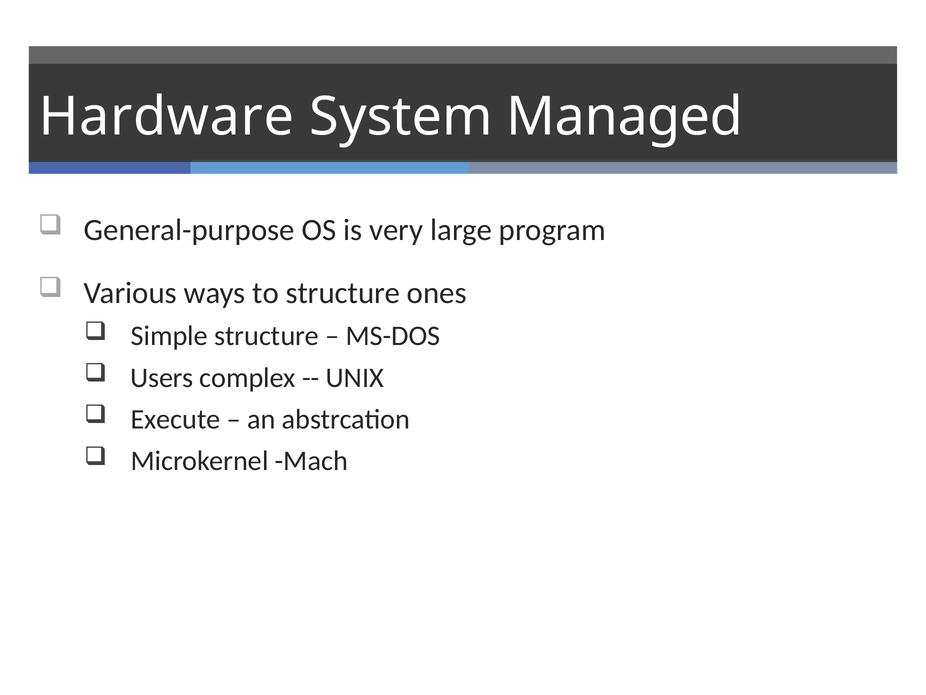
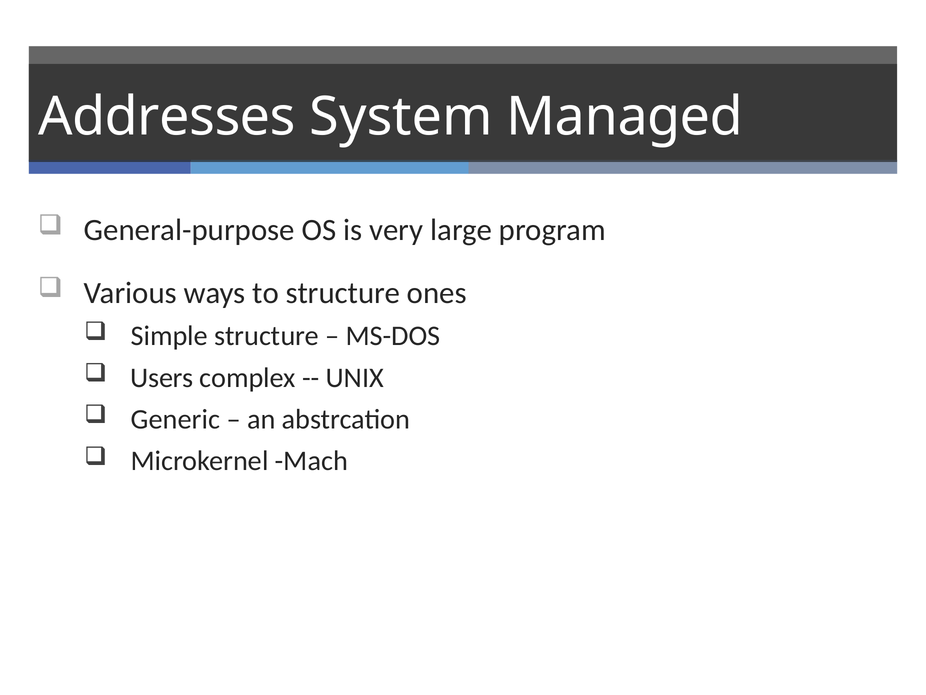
Hardware: Hardware -> Addresses (167, 117)
Execute: Execute -> Generic (175, 419)
